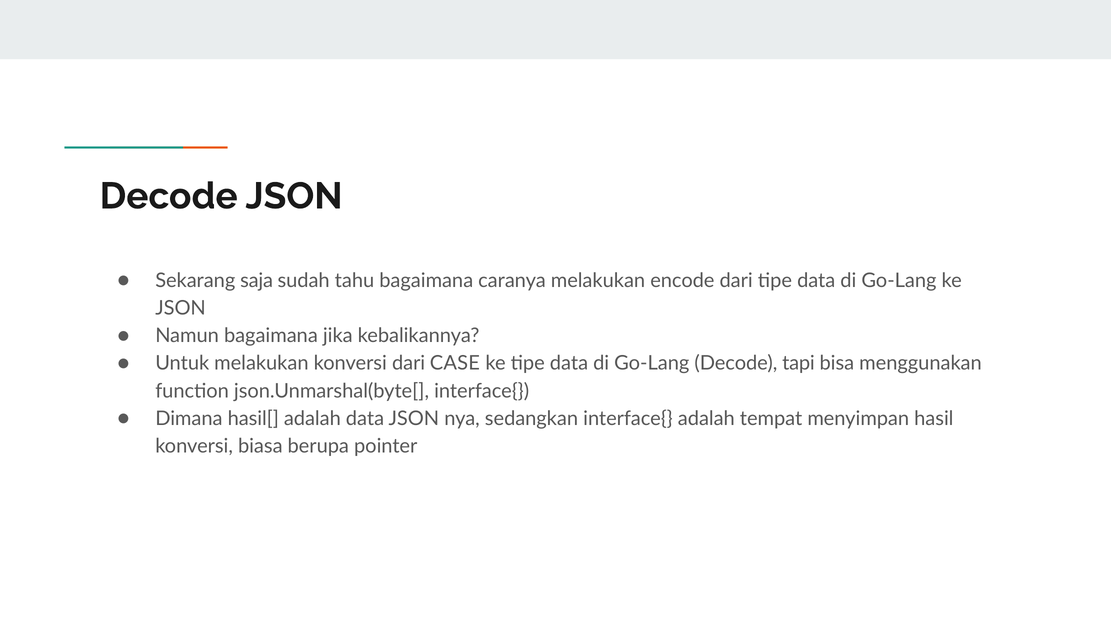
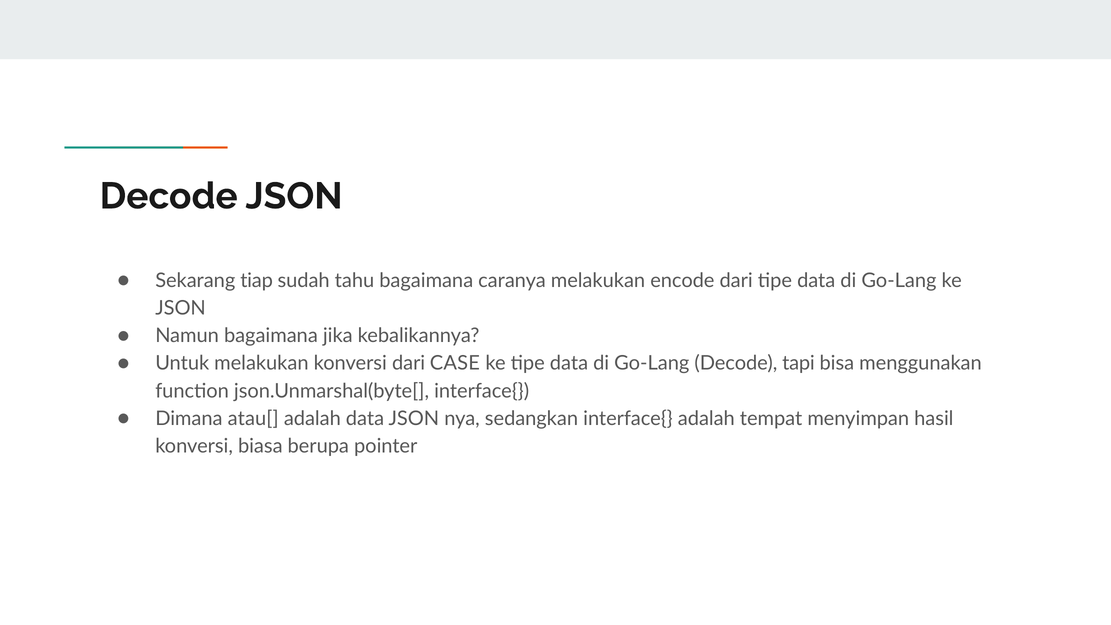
saja: saja -> tiap (257, 281)
hasil[: hasil[ -> atau[ (253, 418)
